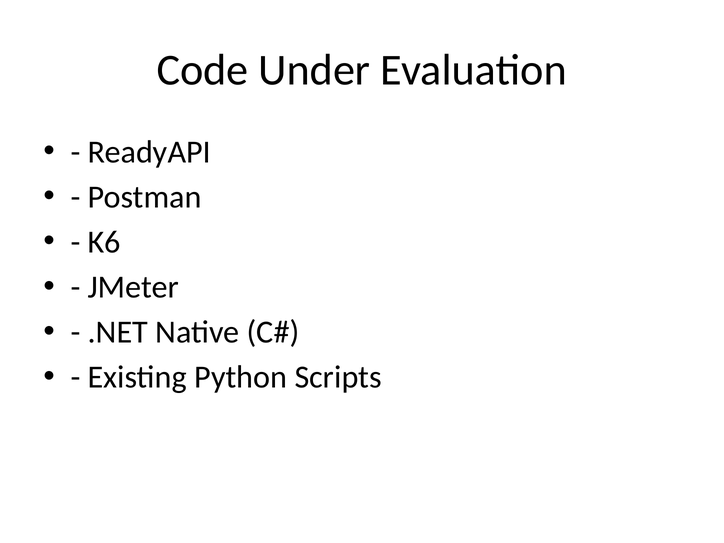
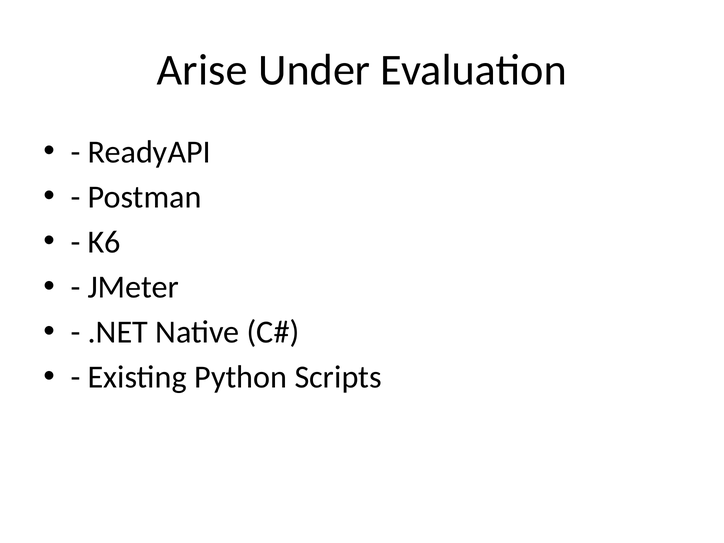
Code: Code -> Arise (202, 70)
